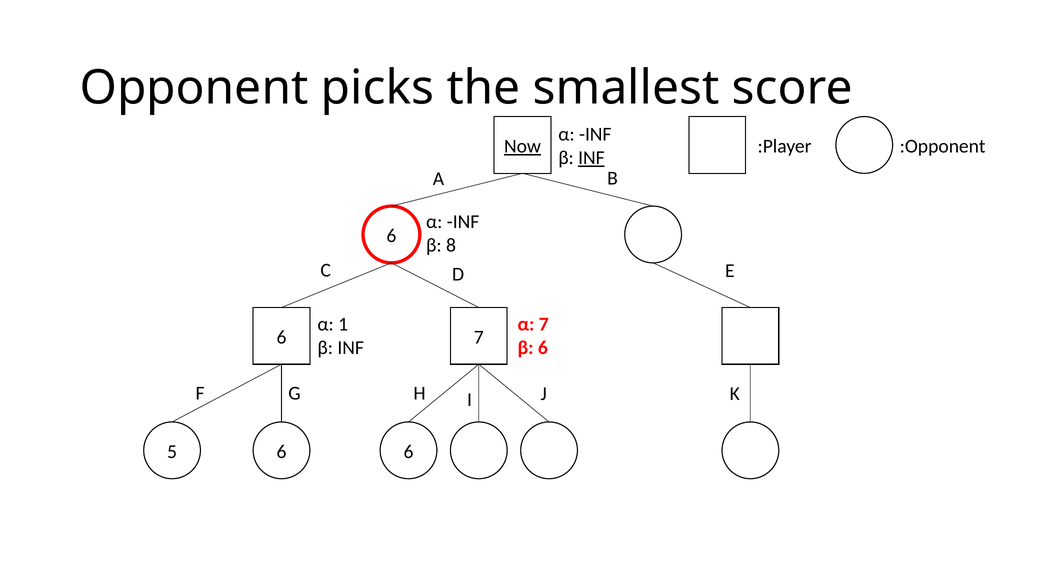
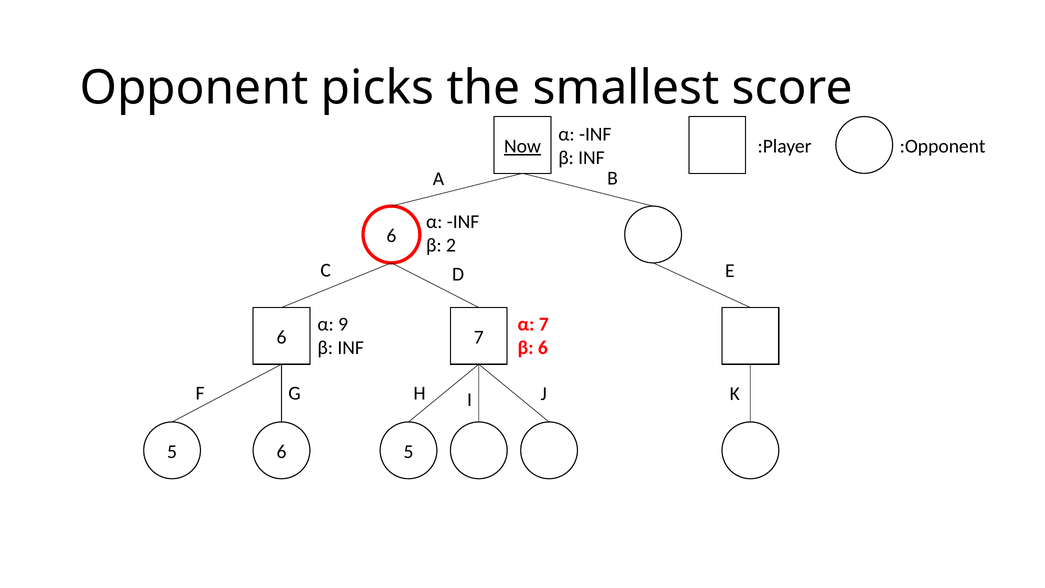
INF underline: present -> none (591, 158)
8: 8 -> 2 (451, 245)
1: 1 -> 9 (343, 324)
5 6: 6 -> 5 (408, 452)
